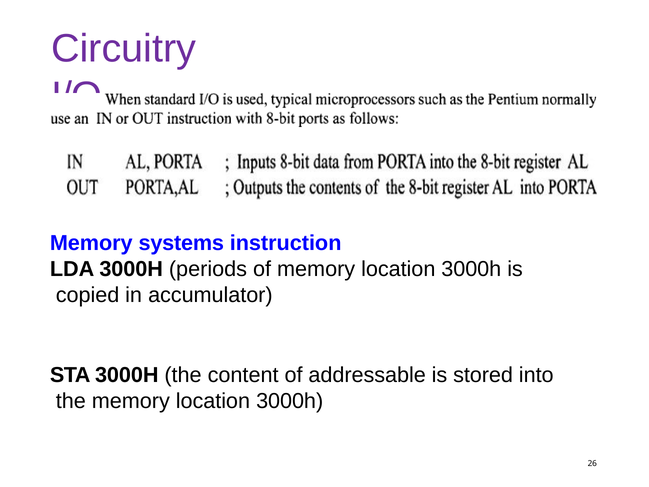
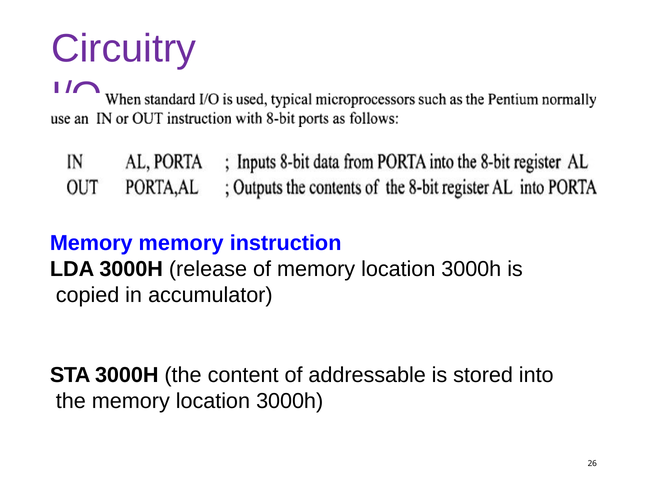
Memory systems: systems -> memory (181, 243)
periods: periods -> release (208, 269)
